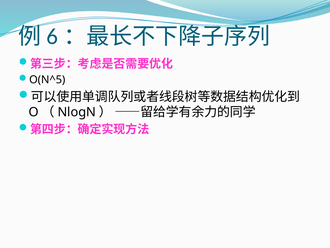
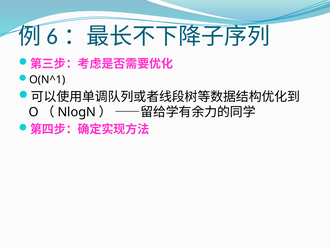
O(N^5: O(N^5 -> O(N^1 (47, 80)
